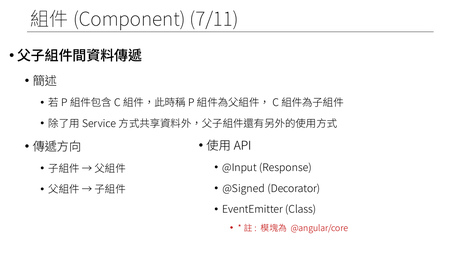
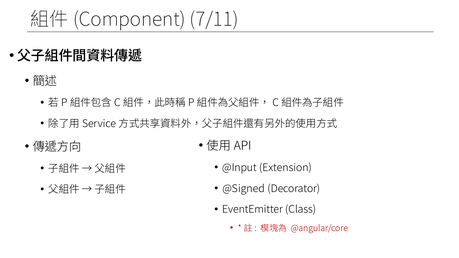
Response: Response -> Extension (285, 168)
